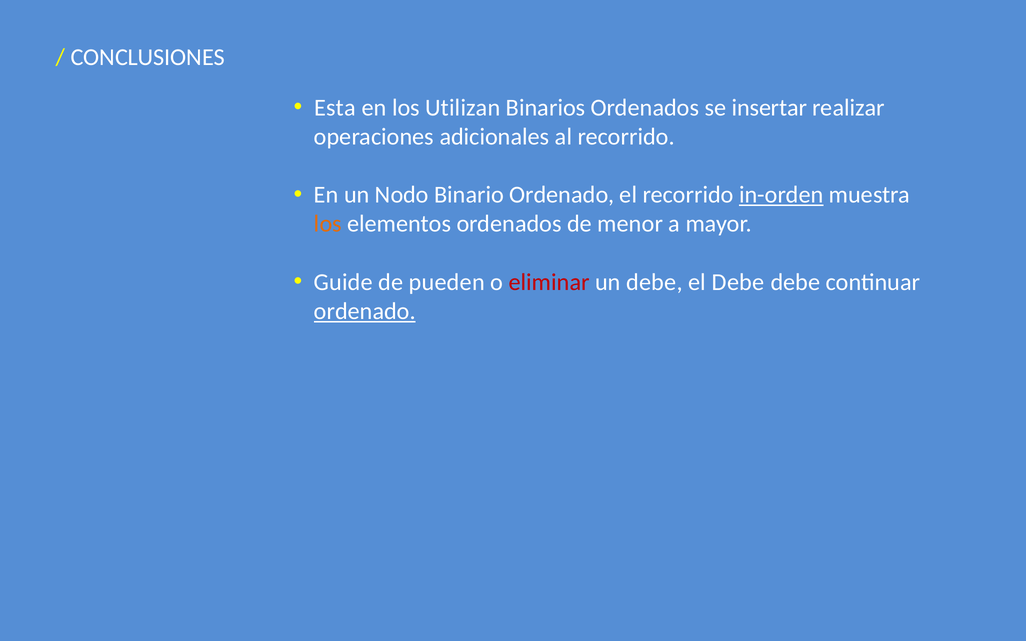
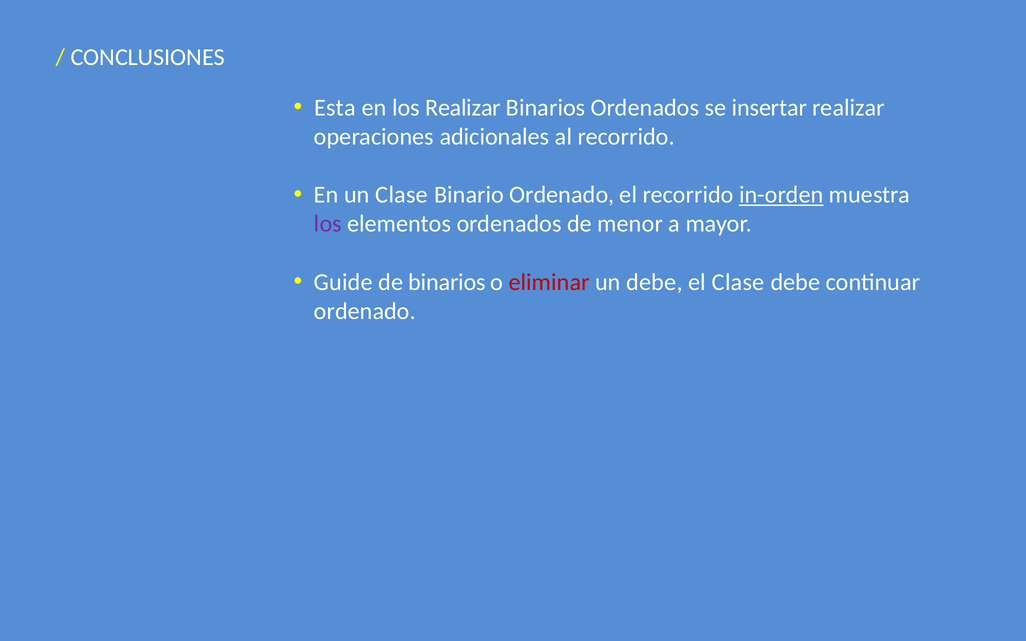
los Utilizan: Utilizan -> Realizar (463, 108)
un Nodo: Nodo -> Clase (402, 195)
los colour: orange -> purple (328, 224)
de pueden: pueden -> binarios (447, 282)
el Debe: Debe -> Clase (738, 282)
ordenado underline: present -> none (365, 311)
